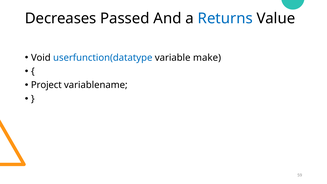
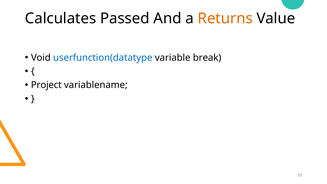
Decreases: Decreases -> Calculates (61, 18)
Returns colour: blue -> orange (225, 18)
make: make -> break (207, 58)
